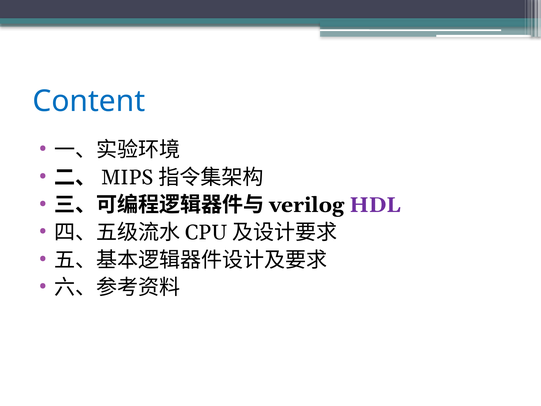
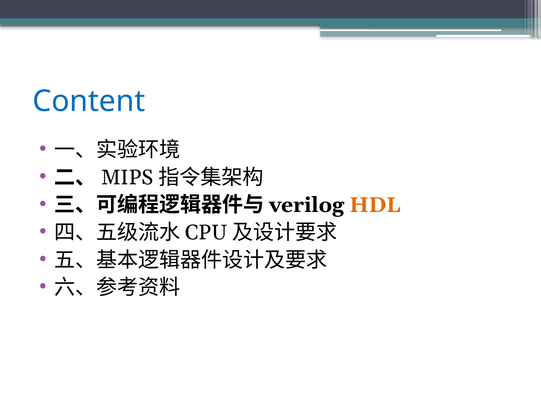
HDL colour: purple -> orange (375, 205)
